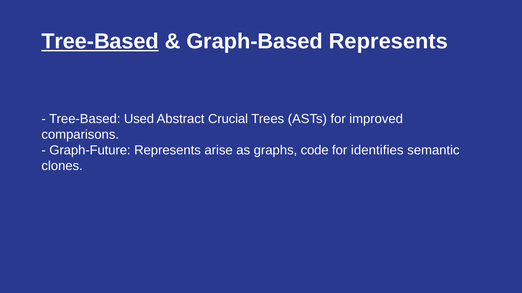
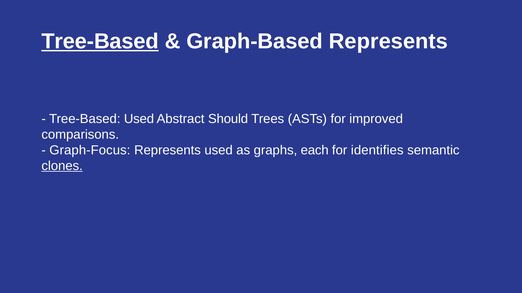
Crucial: Crucial -> Should (228, 119)
Graph-Future: Graph-Future -> Graph-Focus (90, 150)
Represents arise: arise -> used (219, 150)
code: code -> each (315, 150)
clones underline: none -> present (62, 166)
